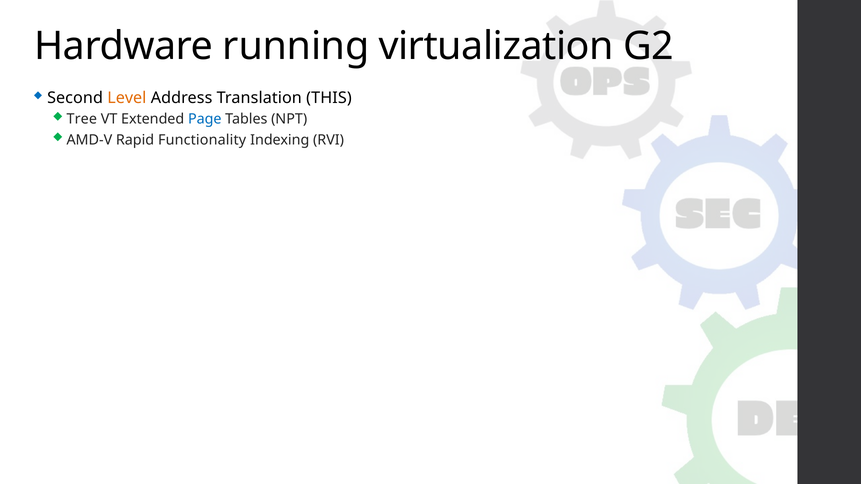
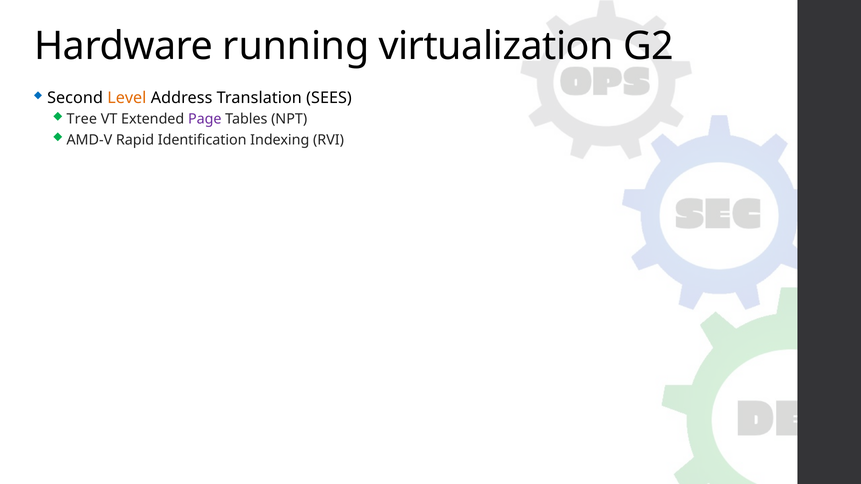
THIS: THIS -> SEES (329, 98)
Page colour: blue -> purple (205, 119)
Functionality: Functionality -> Identification (202, 140)
